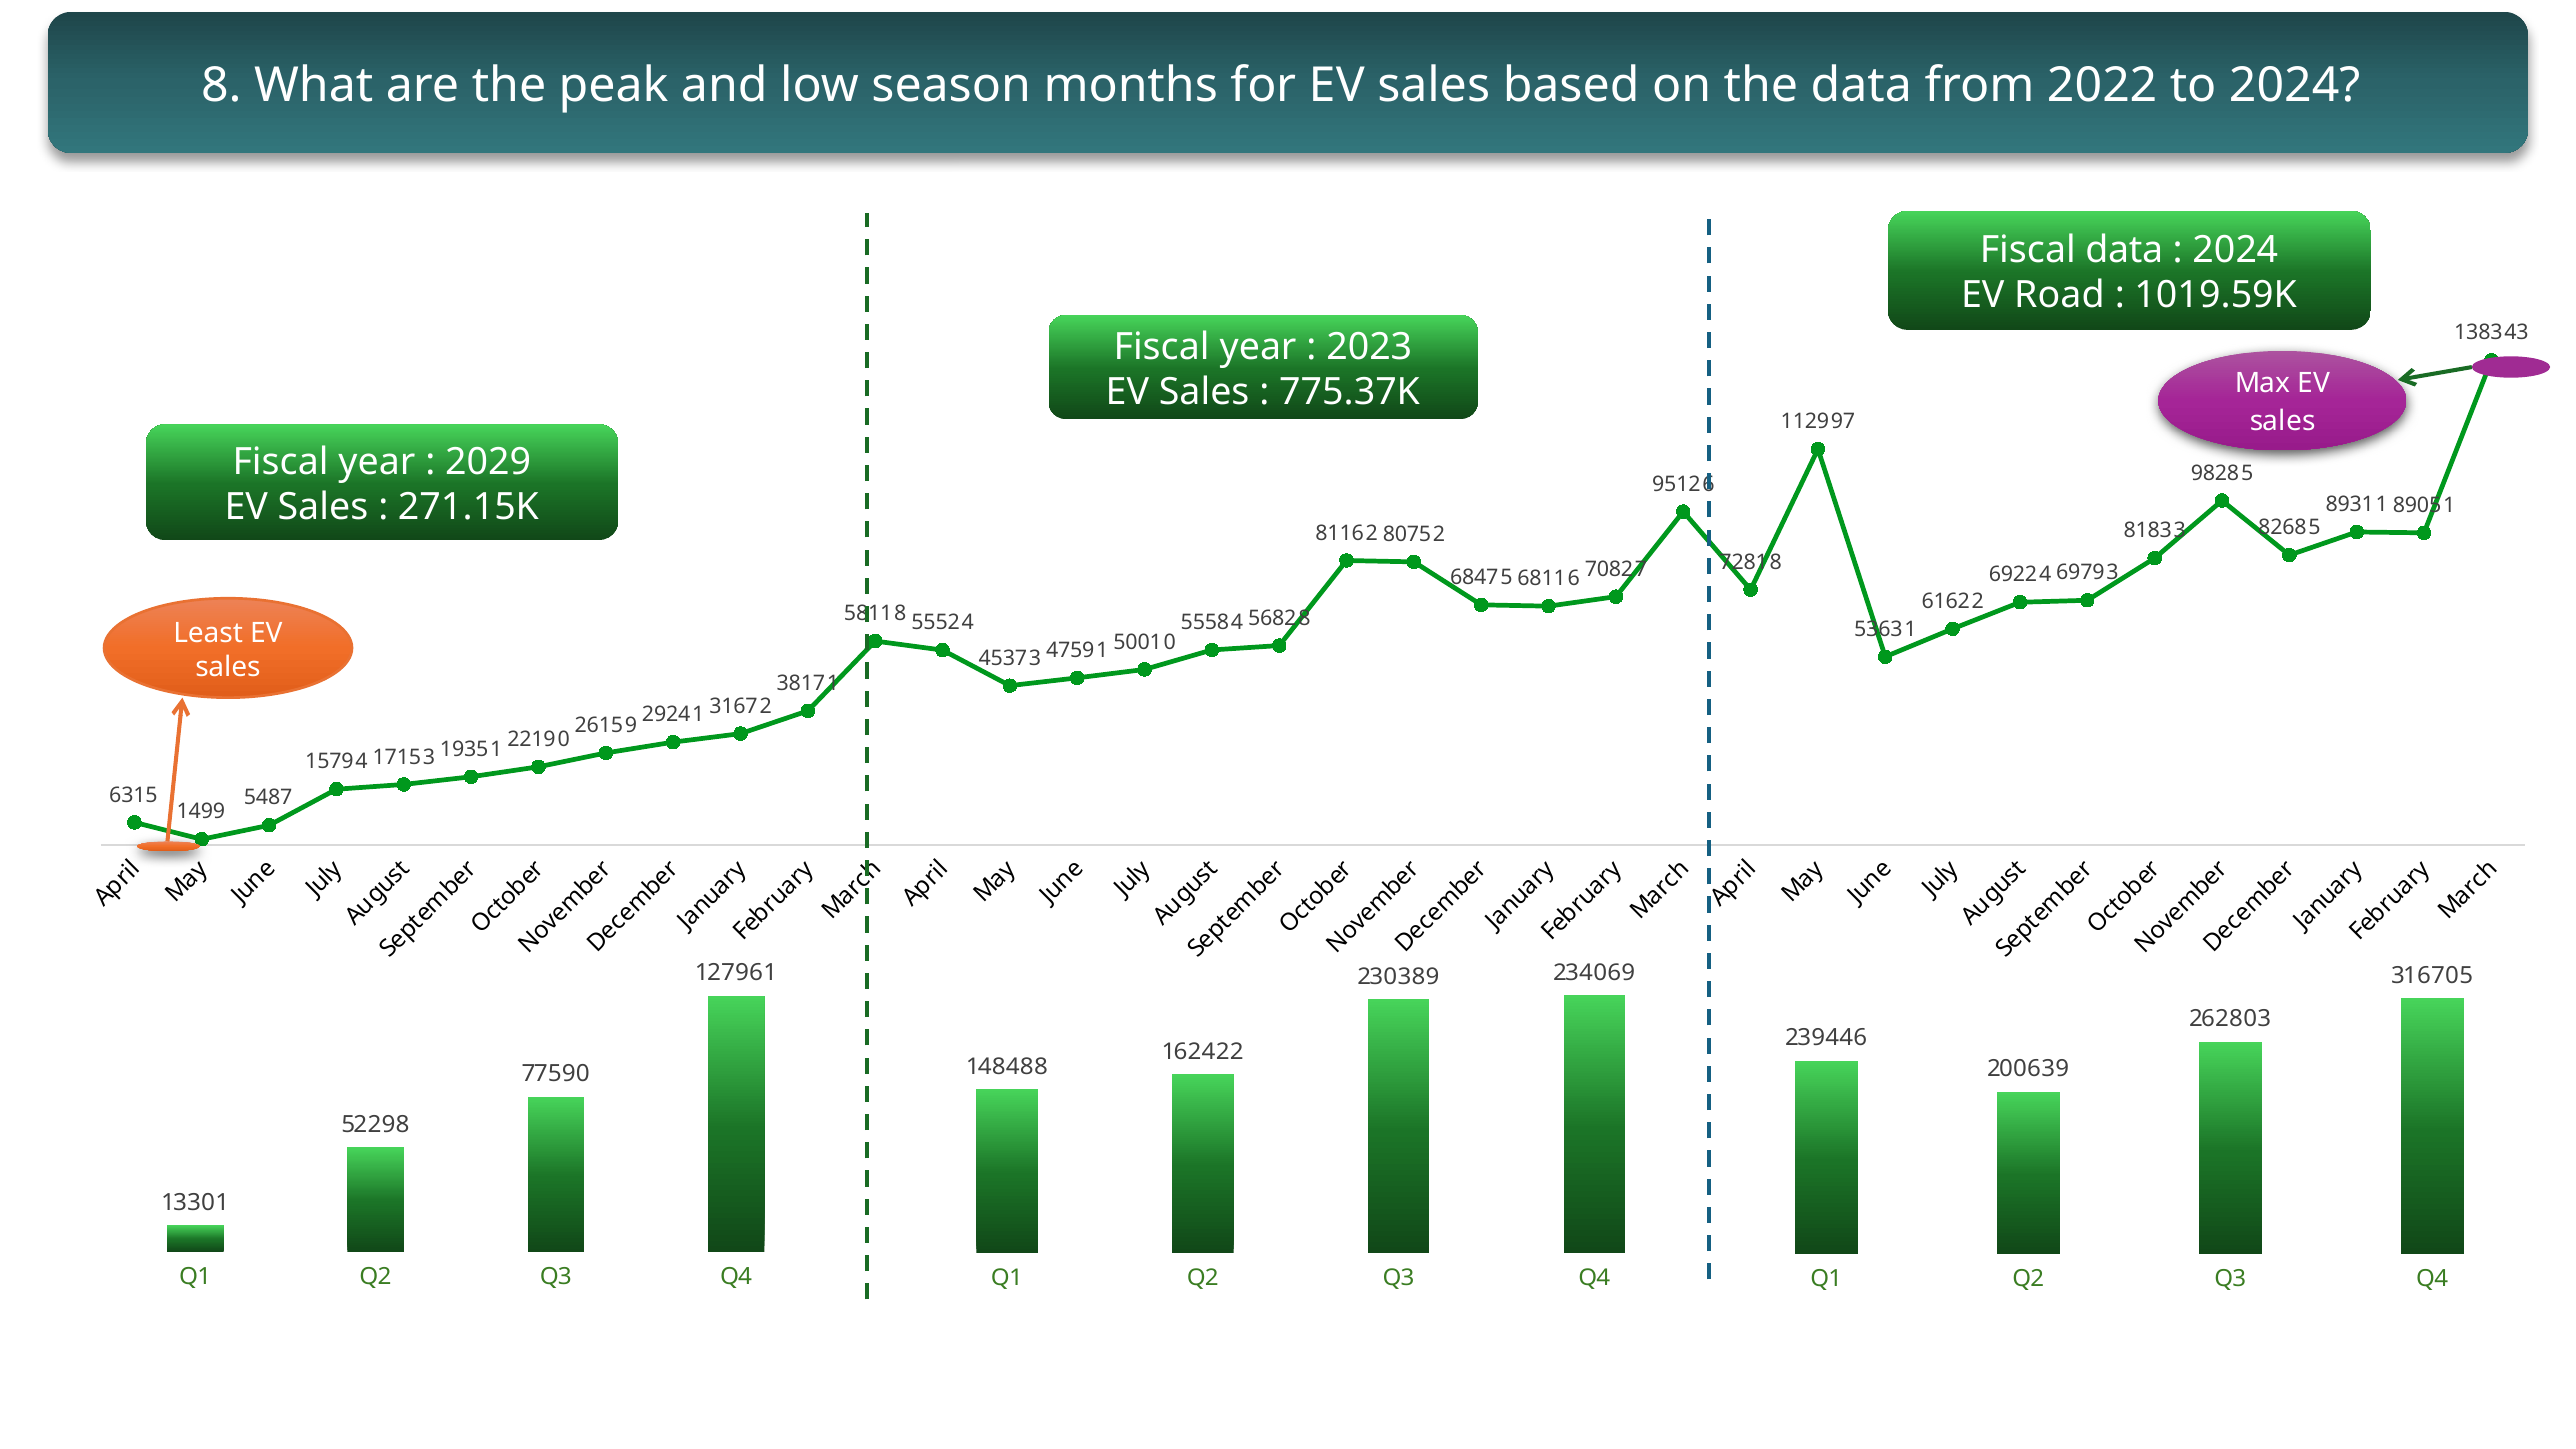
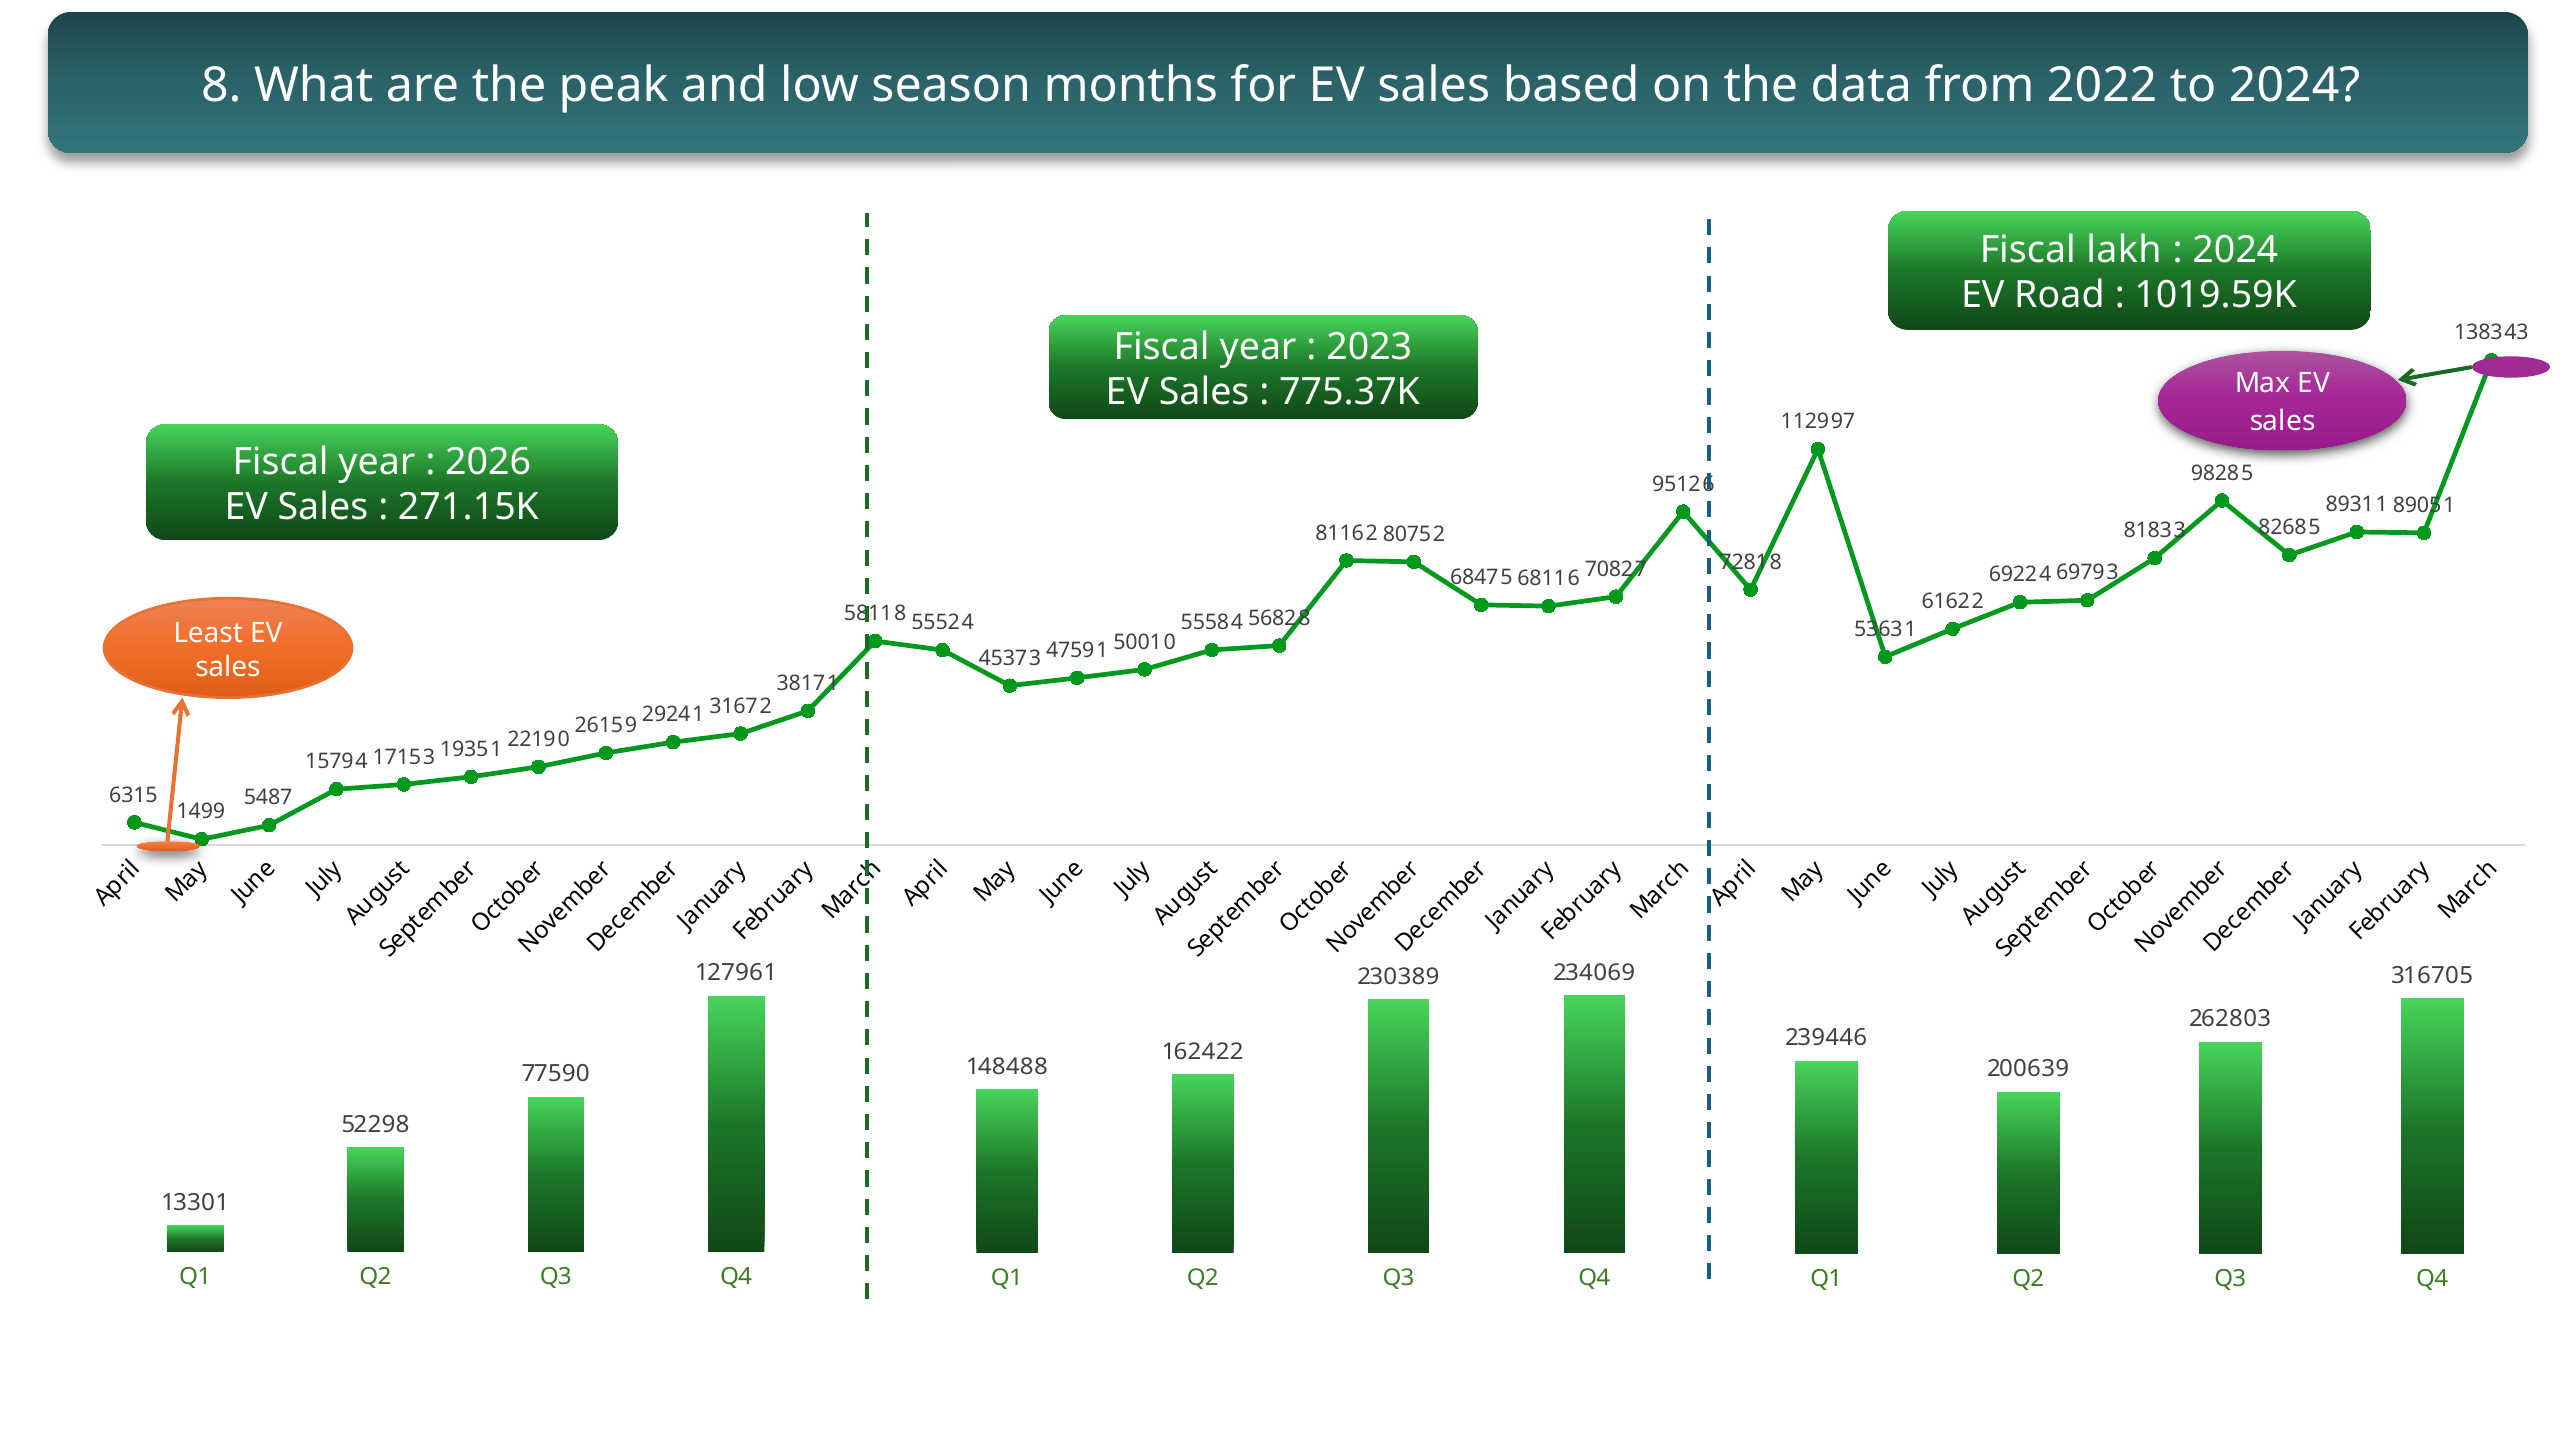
Fiscal data: data -> lakh (2124, 250)
2029: 2029 -> 2026 (488, 462)
